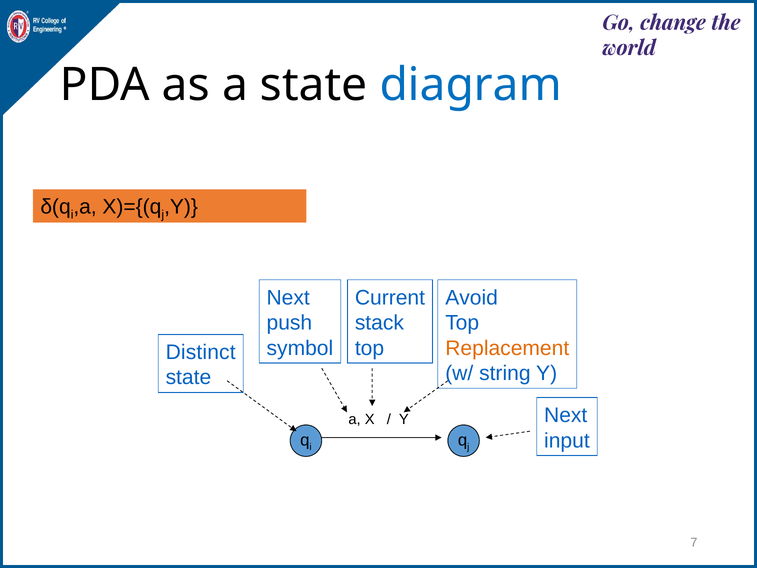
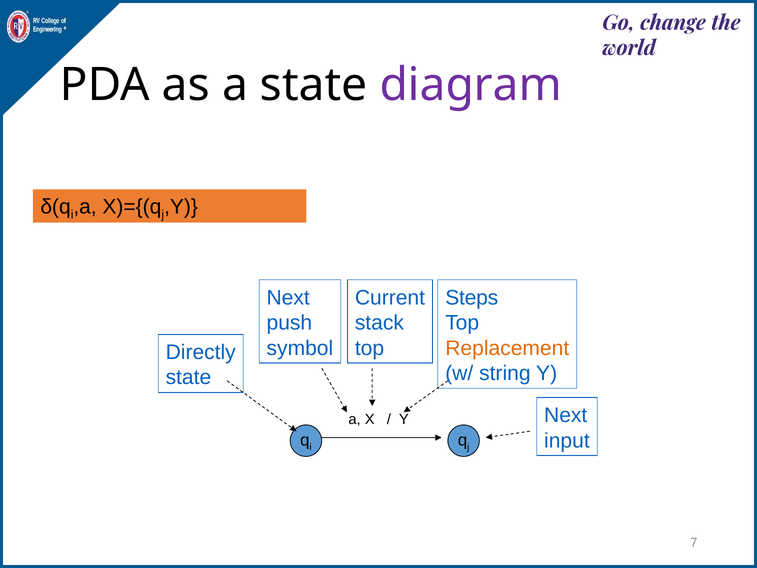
diagram colour: blue -> purple (471, 85)
Avoid: Avoid -> Steps (472, 297)
Distinct: Distinct -> Directly (201, 352)
